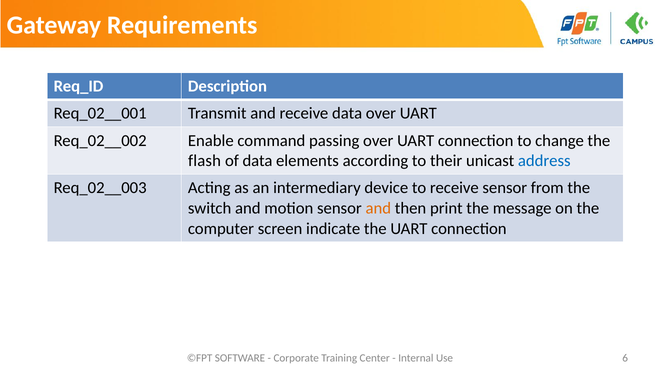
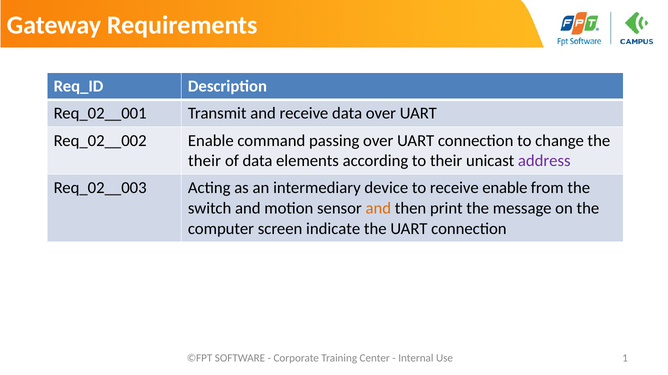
flash: flash -> their (204, 161)
address colour: blue -> purple (544, 161)
receive sensor: sensor -> enable (505, 188)
6: 6 -> 1 (625, 359)
